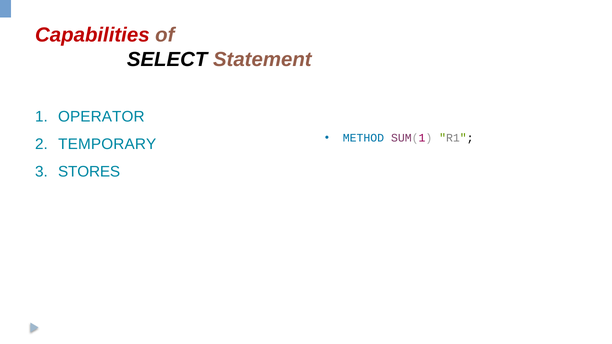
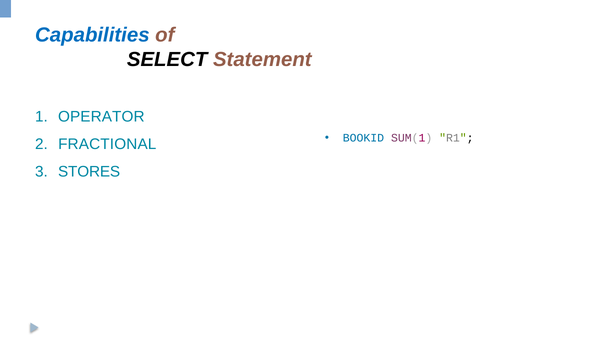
Capabilities colour: red -> blue (92, 35)
METHOD: METHOD -> BOOKID (363, 138)
TEMPORARY: TEMPORARY -> FRACTIONAL (107, 144)
